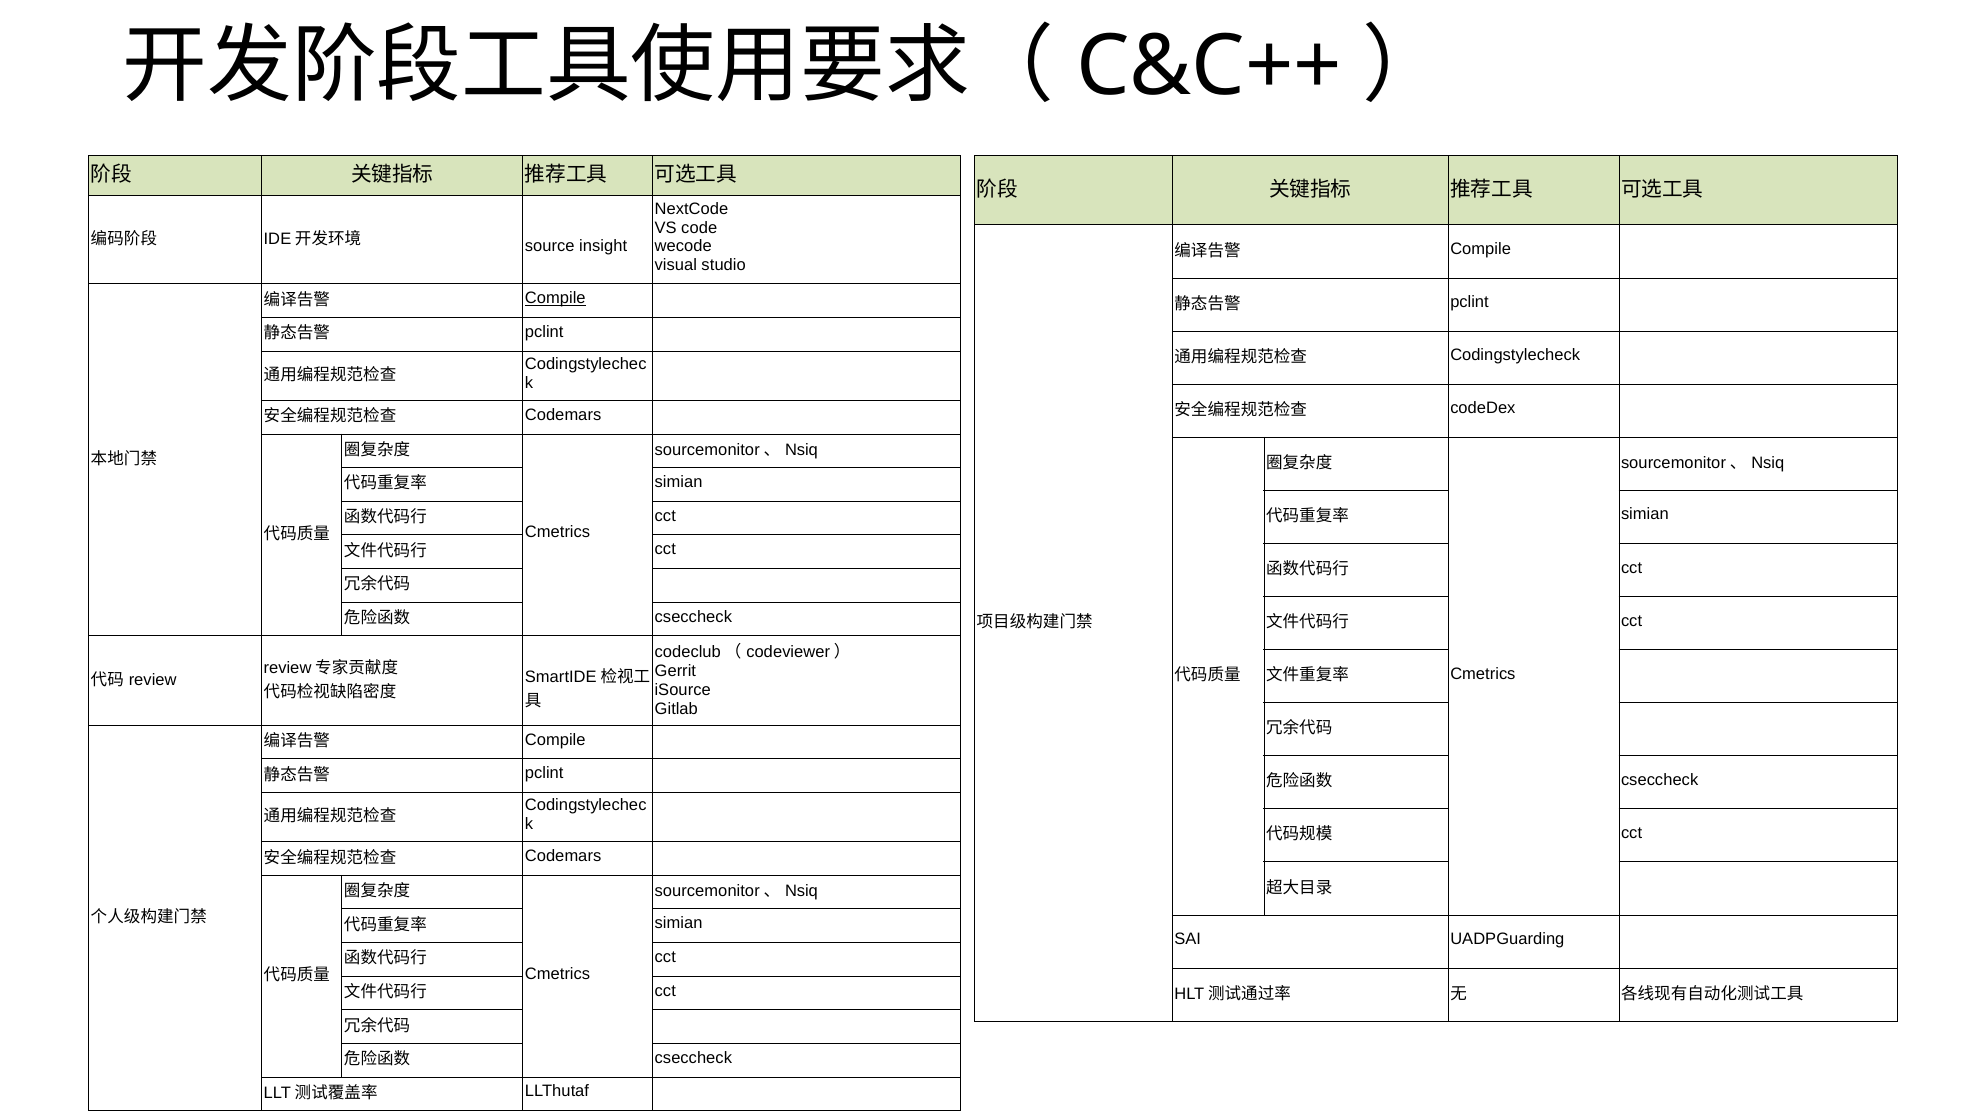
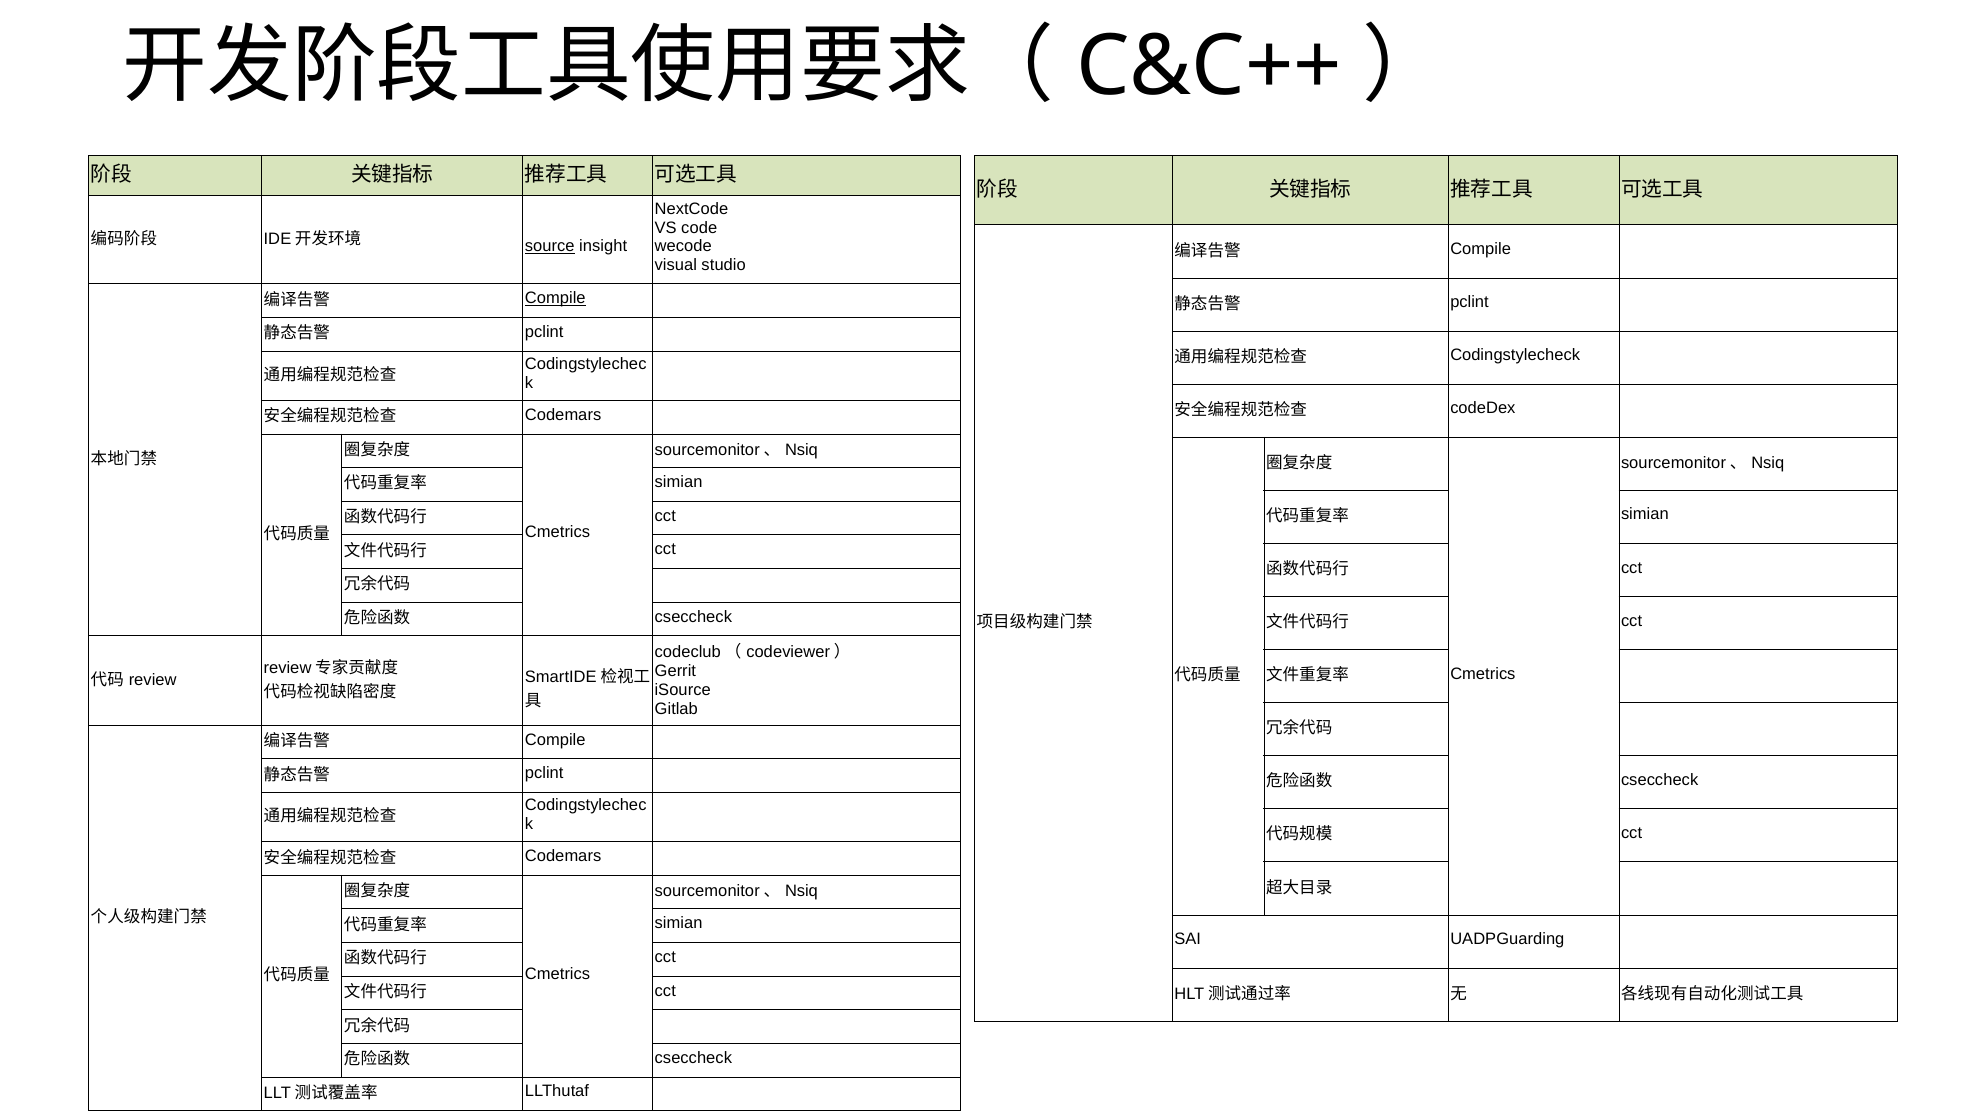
source underline: none -> present (550, 247)
